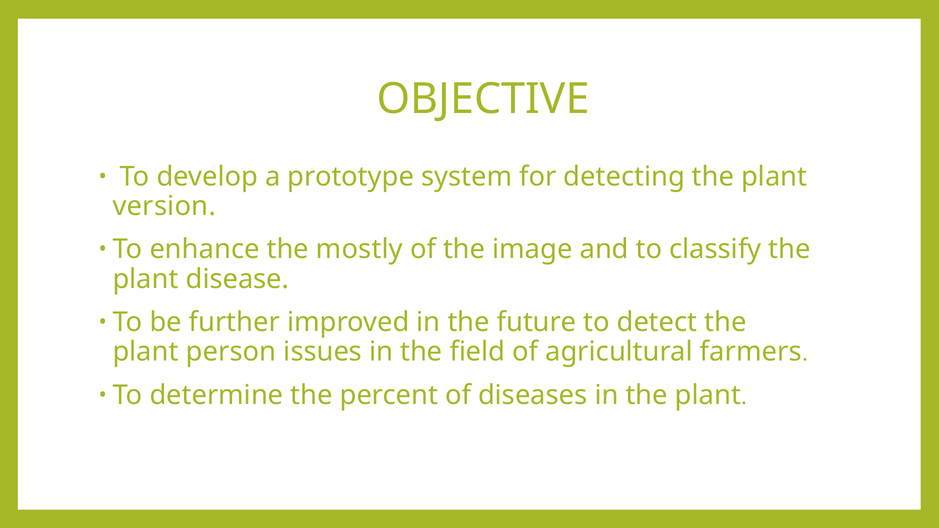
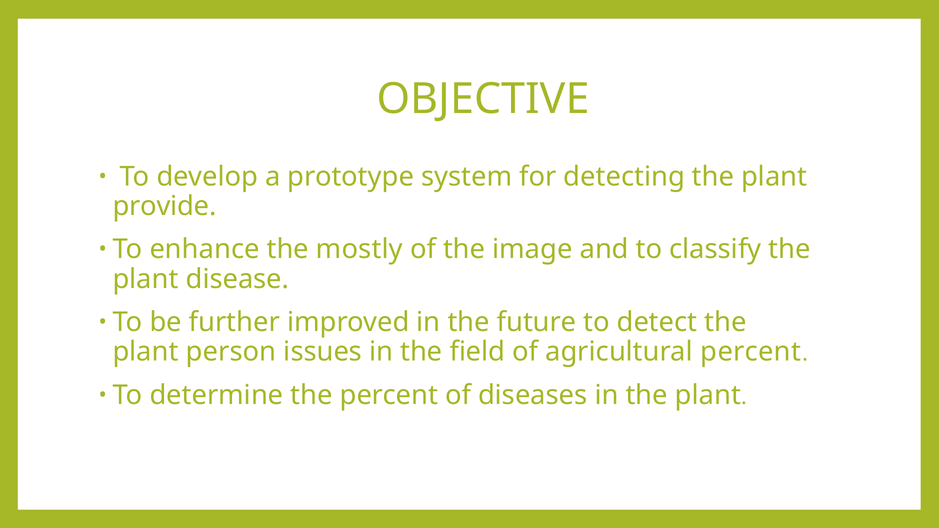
version: version -> provide (165, 206)
agricultural farmers: farmers -> percent (751, 352)
